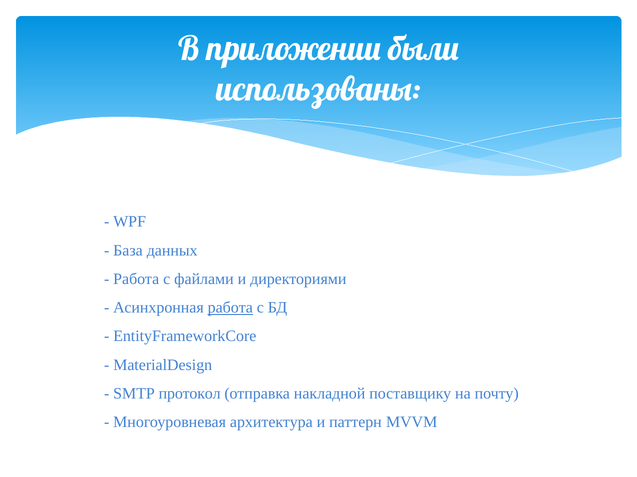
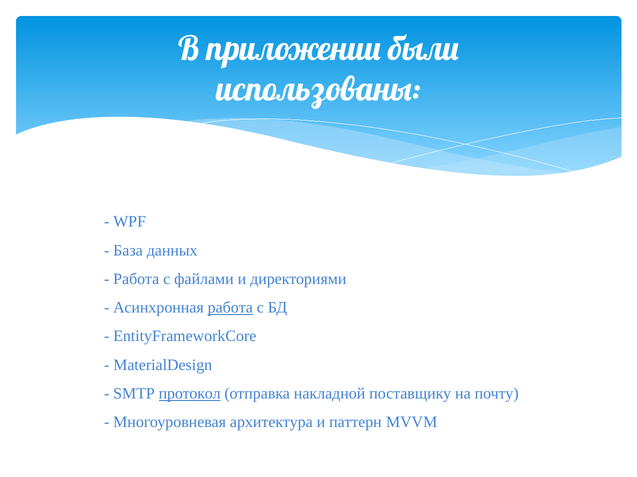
протокол underline: none -> present (190, 394)
